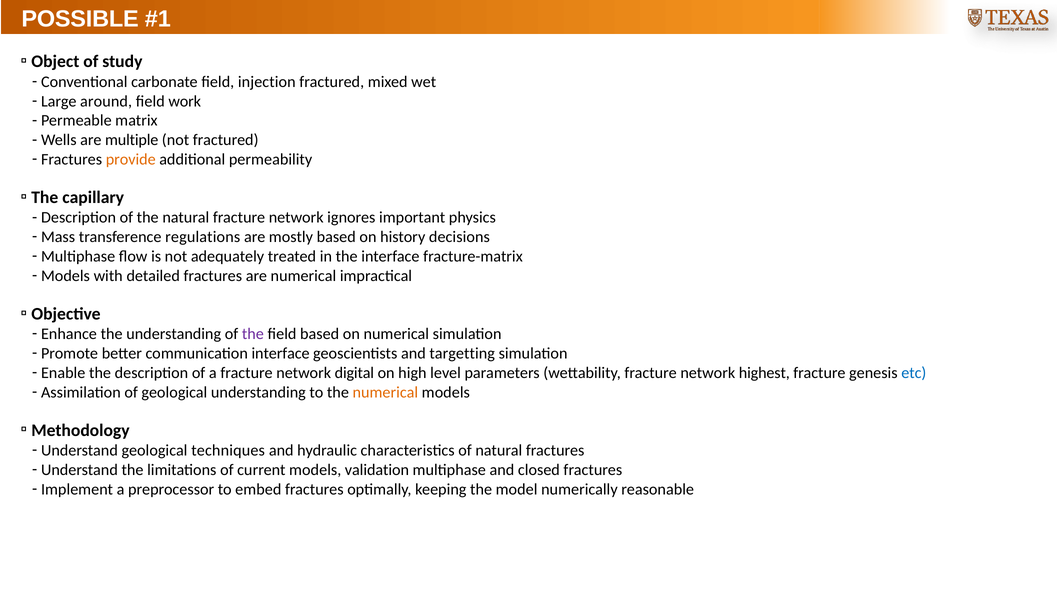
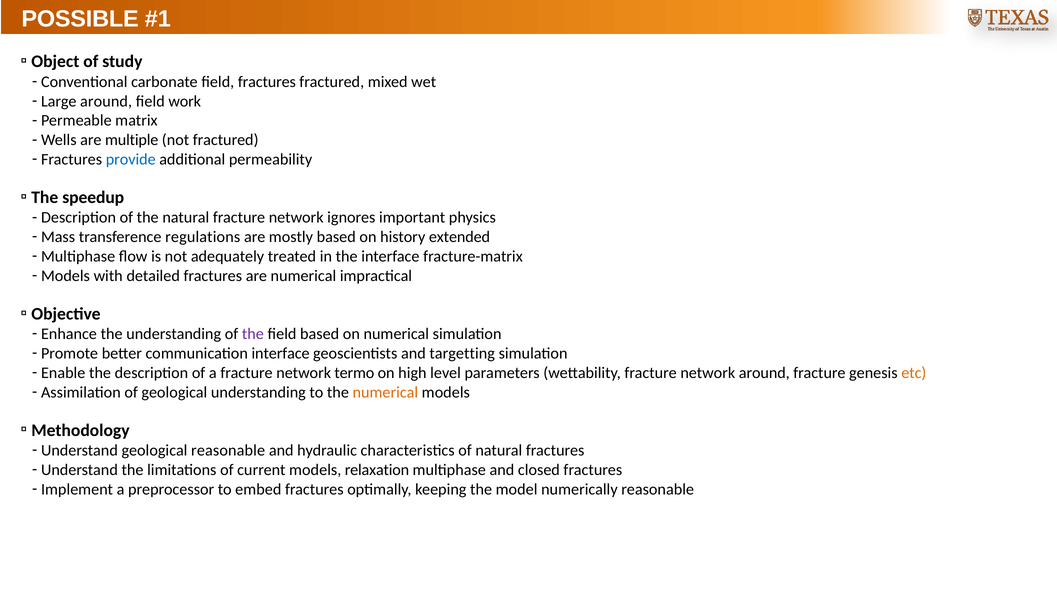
field injection: injection -> fractures (267, 82)
provide colour: orange -> blue (131, 159)
capillary: capillary -> speedup (93, 197)
decisions: decisions -> extended (460, 237)
digital: digital -> termo (354, 373)
network highest: highest -> around (764, 373)
etc colour: blue -> orange (914, 373)
geological techniques: techniques -> reasonable (228, 450)
validation: validation -> relaxation (377, 469)
